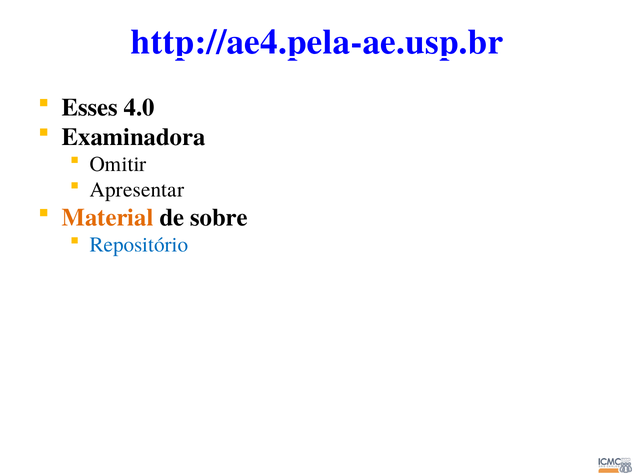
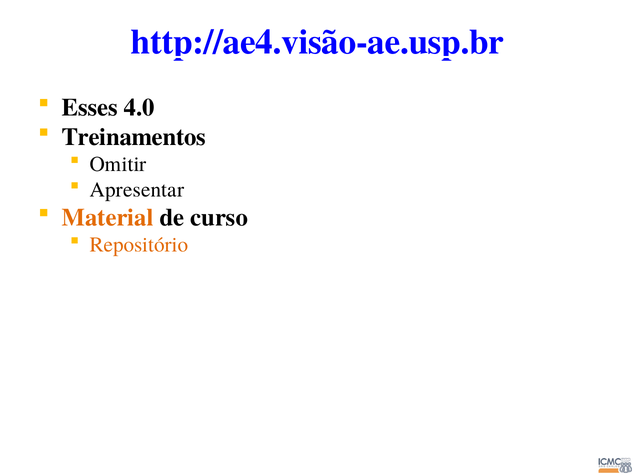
http://ae4.pela-ae.usp.br: http://ae4.pela-ae.usp.br -> http://ae4.visão-ae.usp.br (318, 42)
Examinadora: Examinadora -> Treinamentos (134, 137)
sobre: sobre -> curso (219, 218)
Repositório colour: blue -> orange (139, 245)
